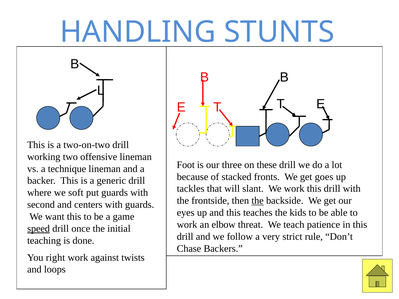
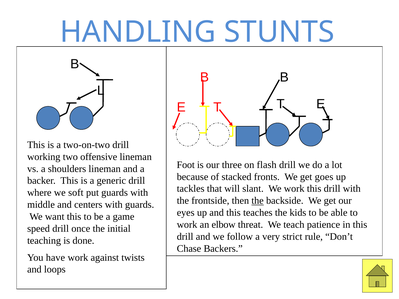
these: these -> flash (267, 165)
technique: technique -> shoulders (67, 169)
second: second -> middle (41, 205)
speed underline: present -> none (39, 229)
right: right -> have (55, 258)
